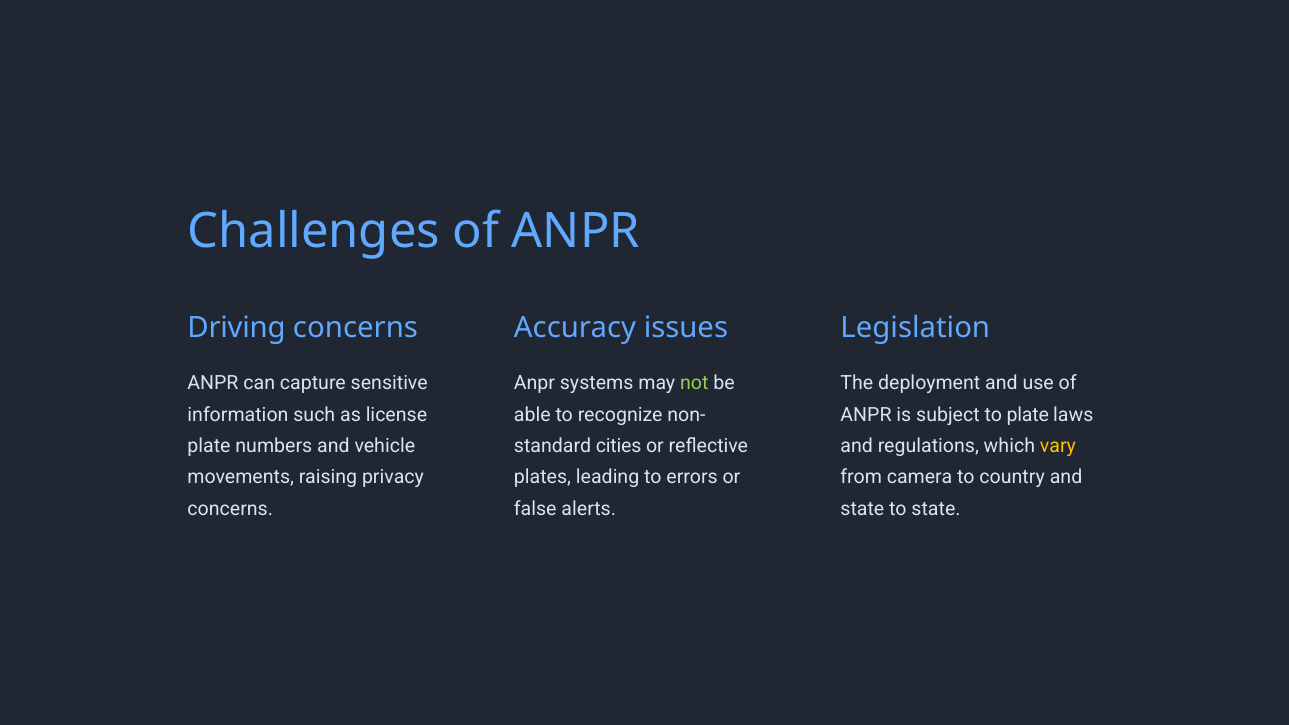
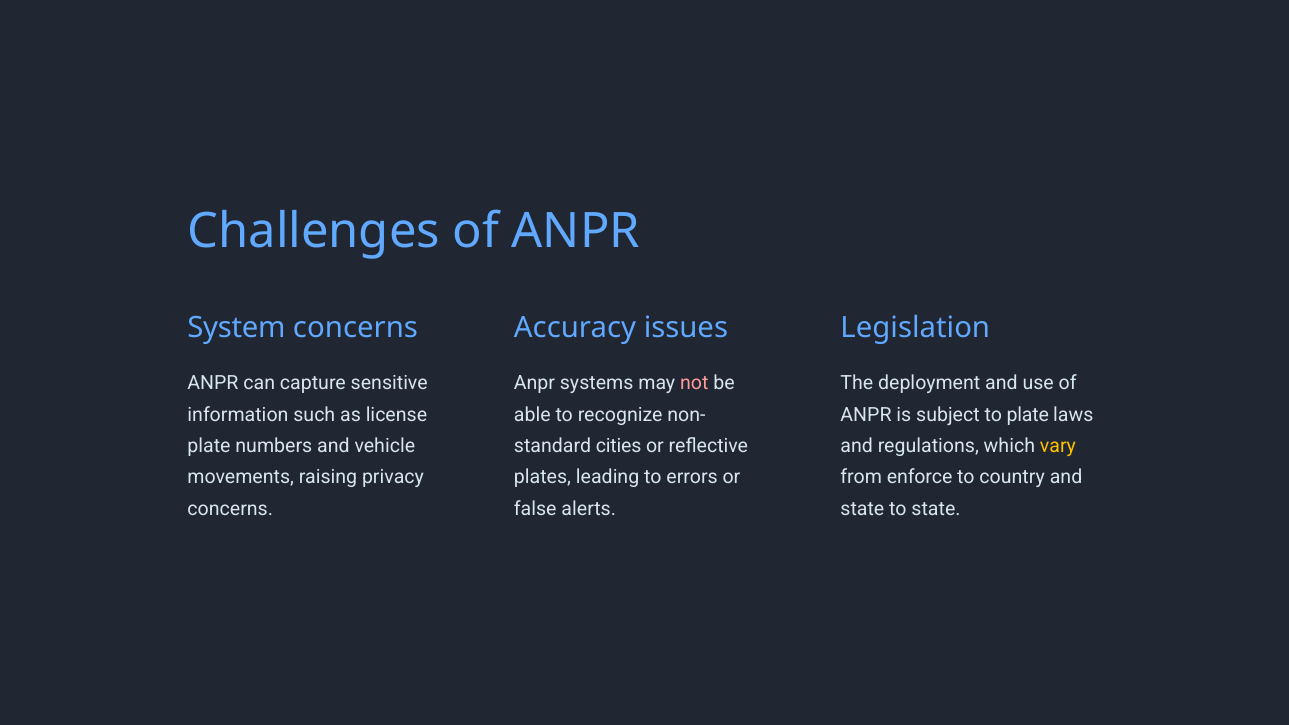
Driving: Driving -> System (237, 327)
not colour: light green -> pink (694, 384)
camera: camera -> enforce (920, 477)
